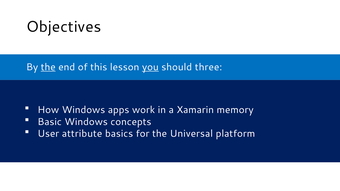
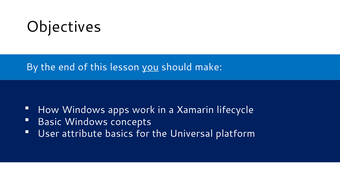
the underline: present -> none (48, 67)
three: three -> make (209, 67)
memory: memory -> lifecycle (235, 110)
